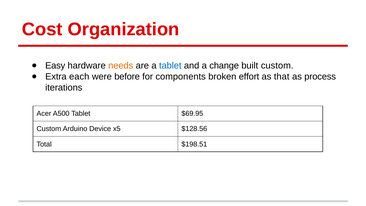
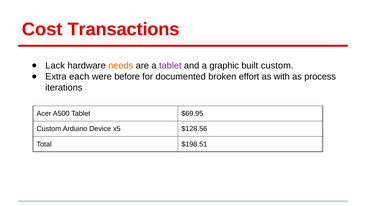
Organization: Organization -> Transactions (124, 29)
Easy: Easy -> Lack (55, 66)
tablet colour: blue -> purple (170, 66)
change: change -> graphic (224, 66)
components: components -> documented (181, 77)
that: that -> with (282, 77)
